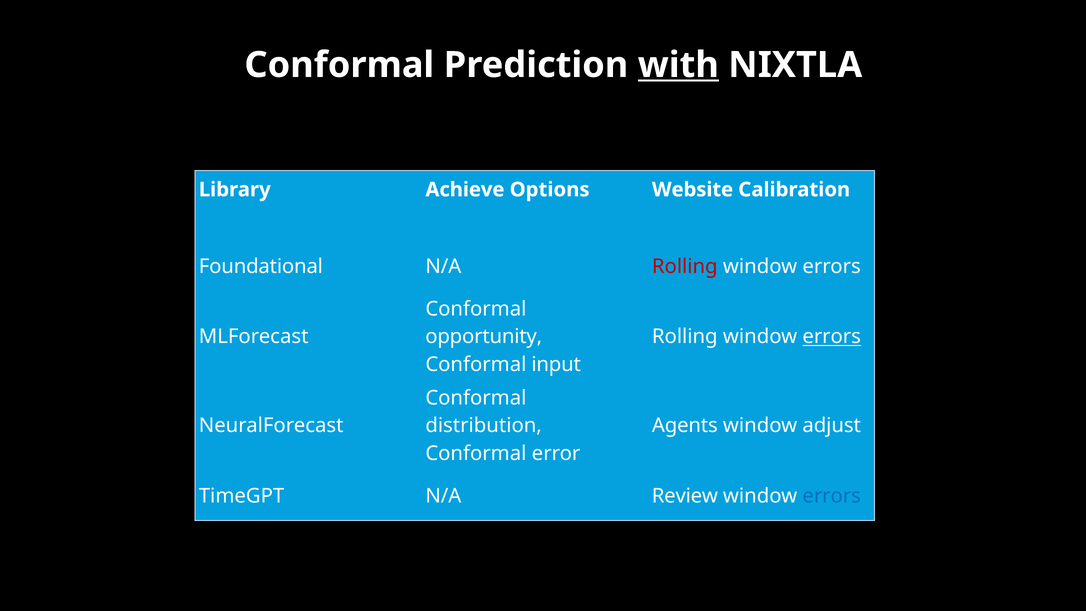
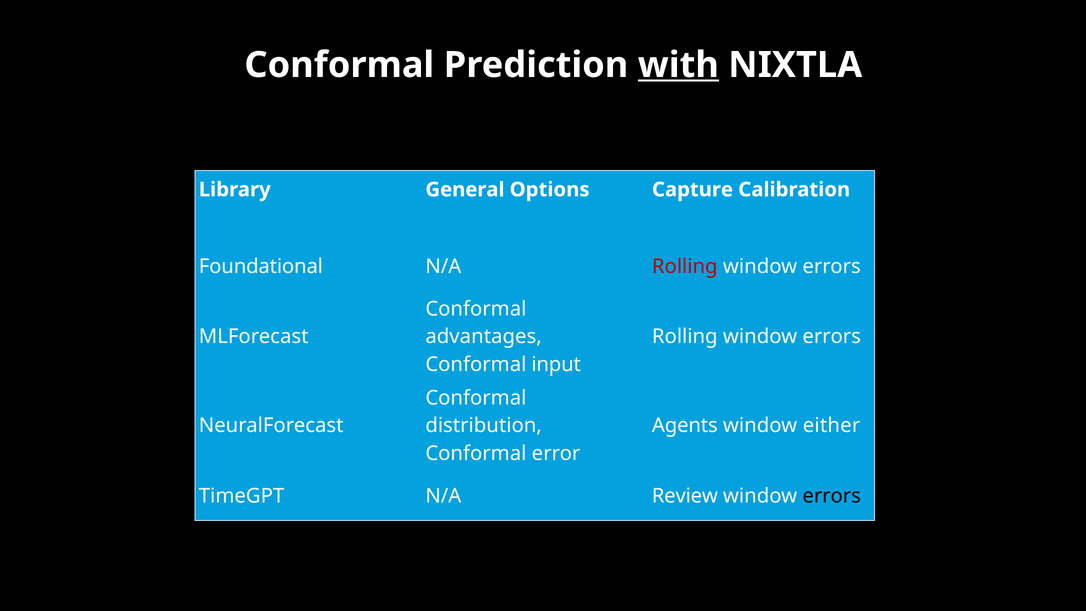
Achieve: Achieve -> General (465, 190)
Website: Website -> Capture (693, 190)
opportunity: opportunity -> advantages (484, 337)
errors underline: present -> none (832, 337)
adjust: adjust -> either (832, 426)
errors colour: blue -> black (832, 496)
